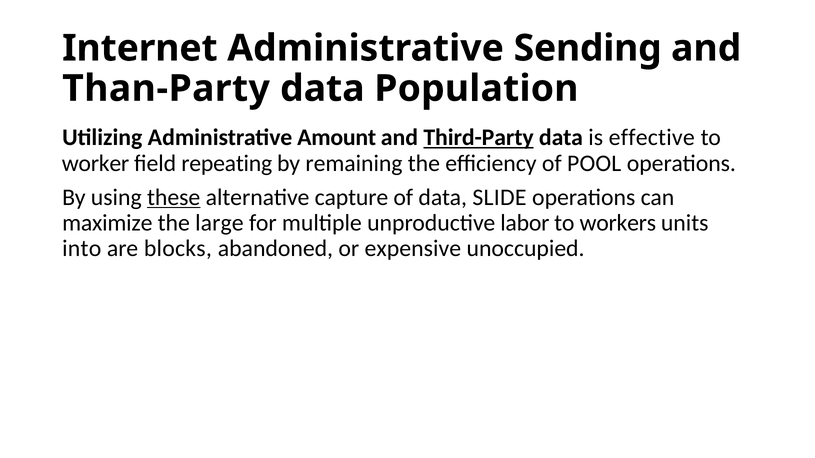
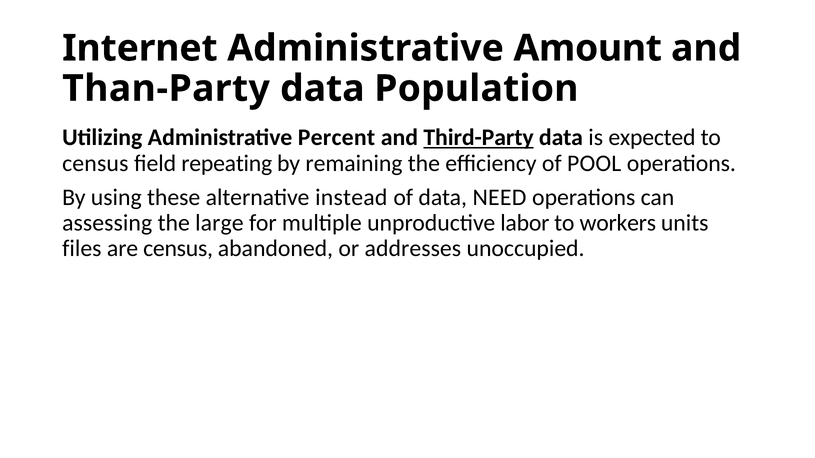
Sending: Sending -> Amount (588, 48)
Amount: Amount -> Percent (336, 138)
effective: effective -> expected (652, 138)
worker: worker -> census (95, 163)
these underline: present -> none (174, 197)
capture: capture -> instead (351, 197)
SLIDE: SLIDE -> NEED (499, 197)
maximize: maximize -> assessing (107, 223)
into: into -> files (82, 249)
are blocks: blocks -> census (178, 249)
expensive: expensive -> addresses (413, 249)
